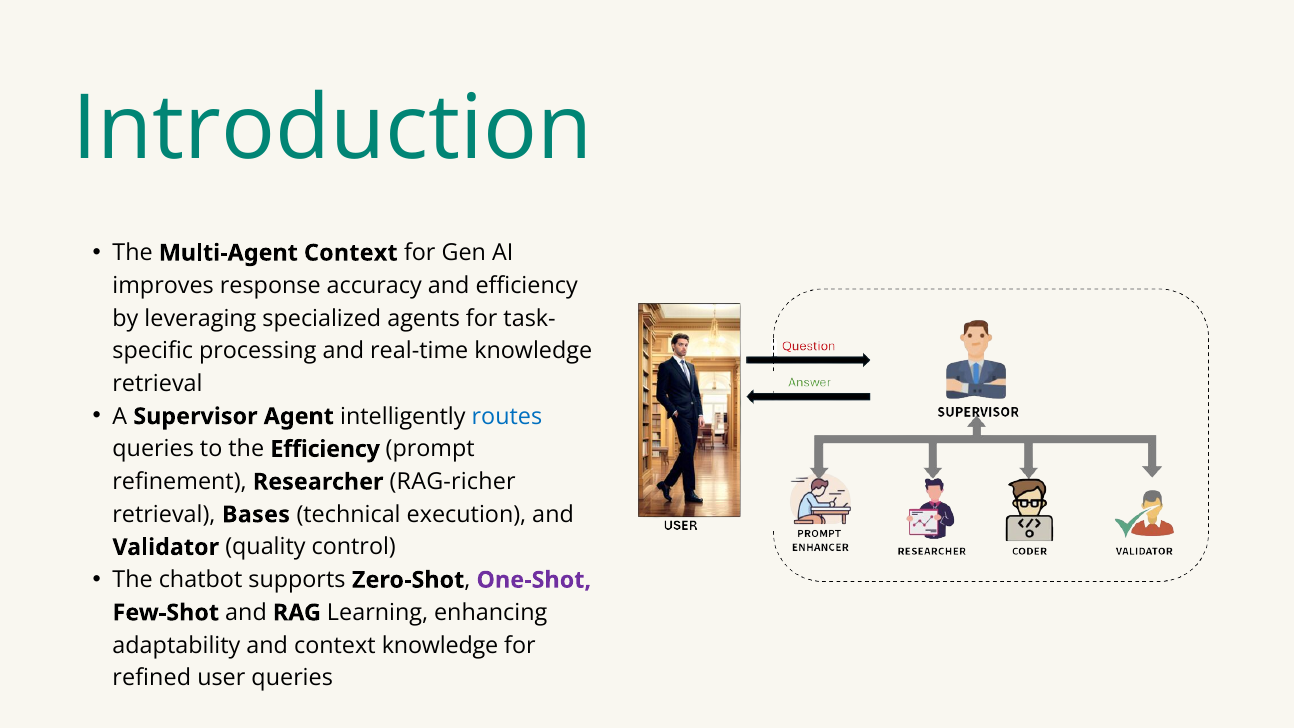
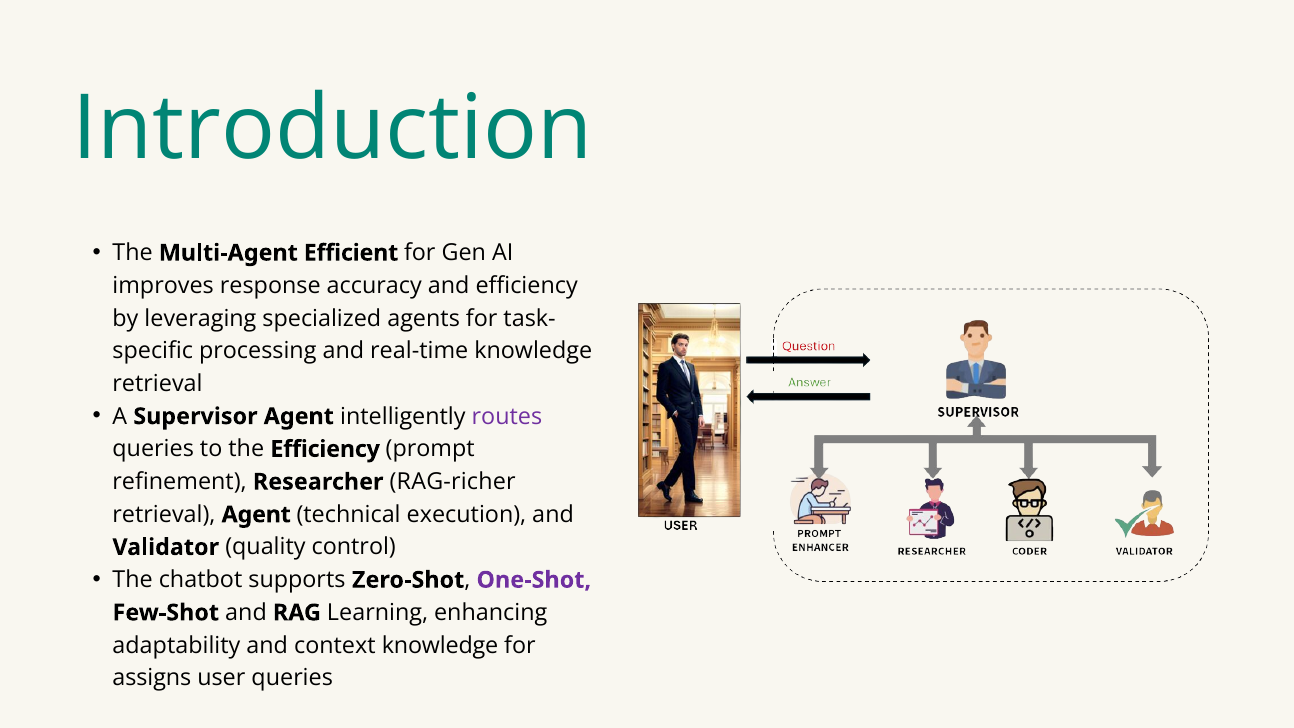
Multi-Agent Context: Context -> Efficient (351, 253)
routes colour: blue -> purple (507, 416)
retrieval Bases: Bases -> Agent (256, 514)
refined: refined -> assigns (152, 678)
